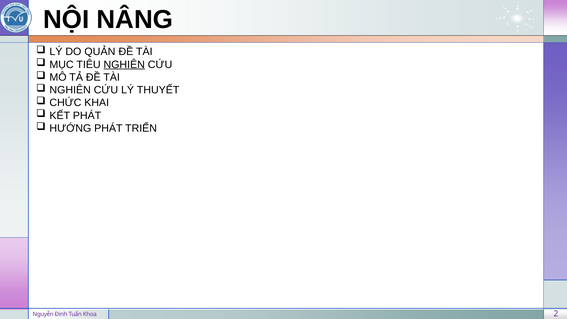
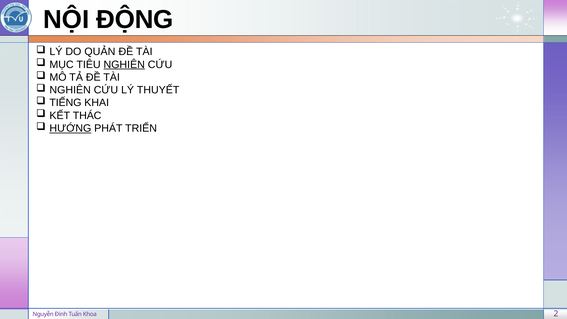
NÂNG: NÂNG -> ĐỘNG (135, 19)
CHỨC: CHỨC -> TIẾNG (65, 103)
KẾT PHÁT: PHÁT -> THÁC (87, 116)
HƯỚNG underline: none -> present (70, 128)
